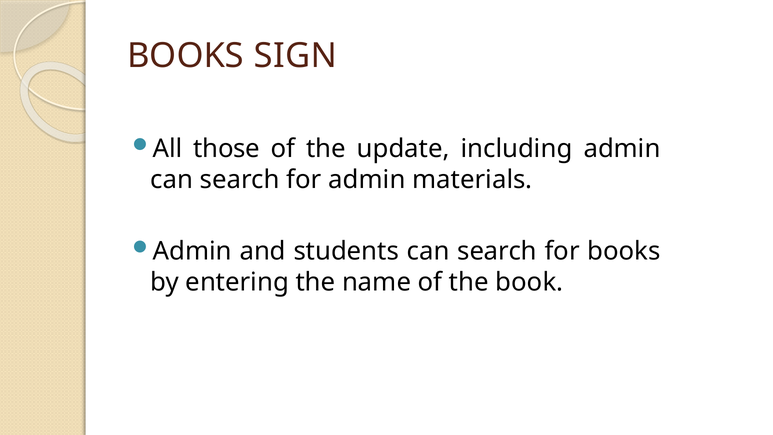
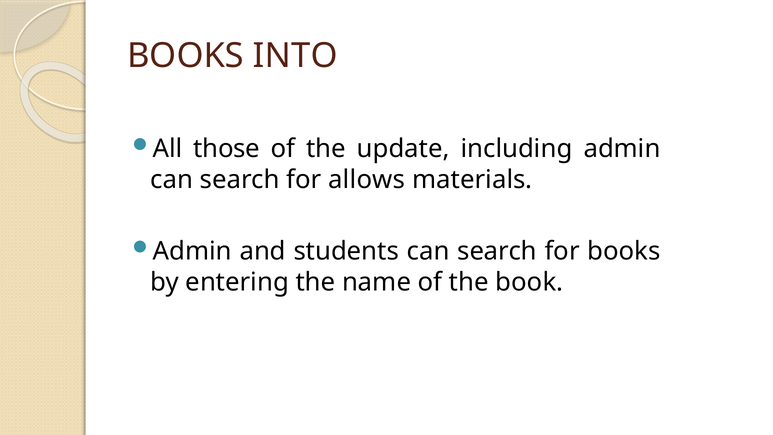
SIGN: SIGN -> INTO (295, 56)
for admin: admin -> allows (367, 180)
